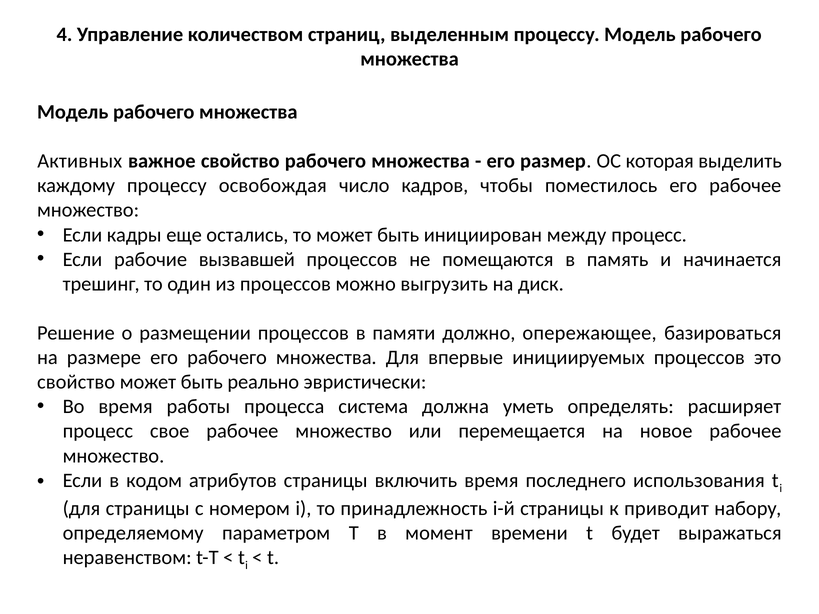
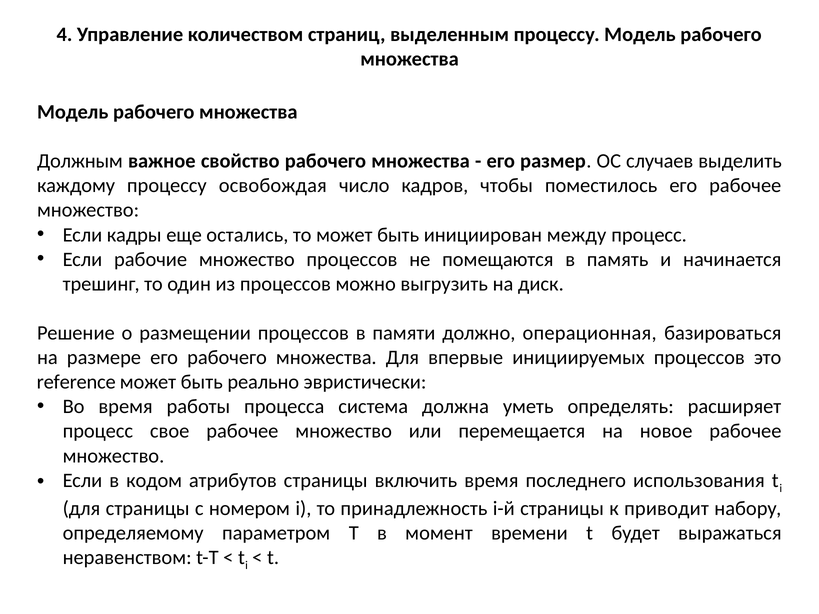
Активных: Активных -> Должным (80, 161)
которая: которая -> случаев (660, 161)
рабочие вызвавшей: вызвавшей -> множество (247, 259)
опережающее: опережающее -> операционная (590, 333)
свойство: свойство -> reference (76, 382)
